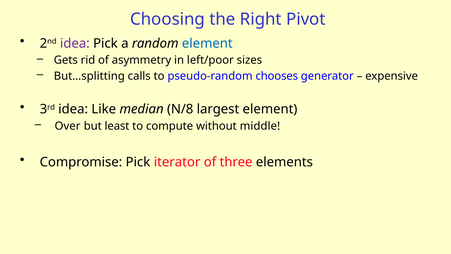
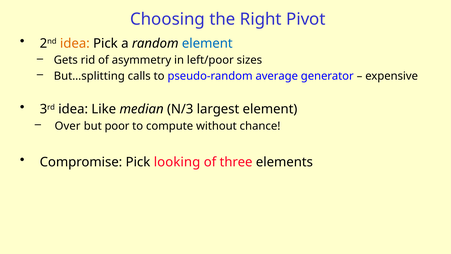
idea colour: purple -> orange (75, 43)
chooses: chooses -> average (277, 76)
N/8: N/8 -> N/3 (180, 109)
least: least -> poor (117, 126)
middle: middle -> chance (260, 126)
iterator: iterator -> looking (177, 162)
